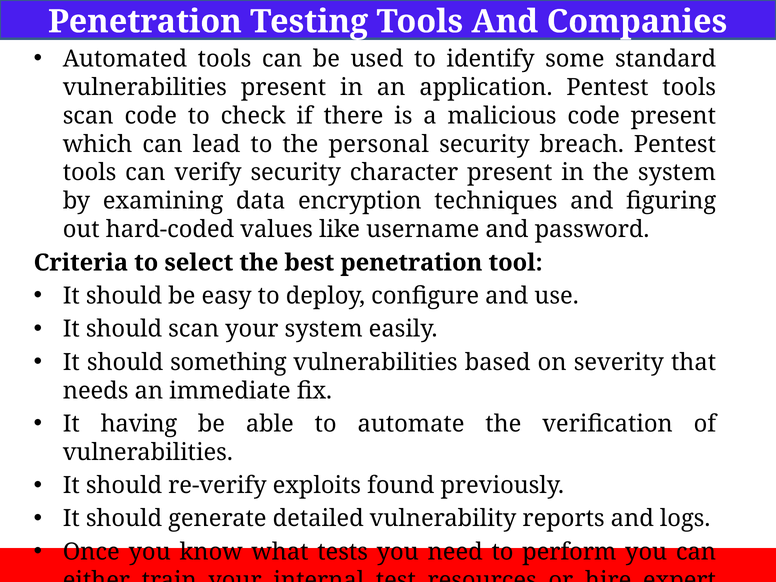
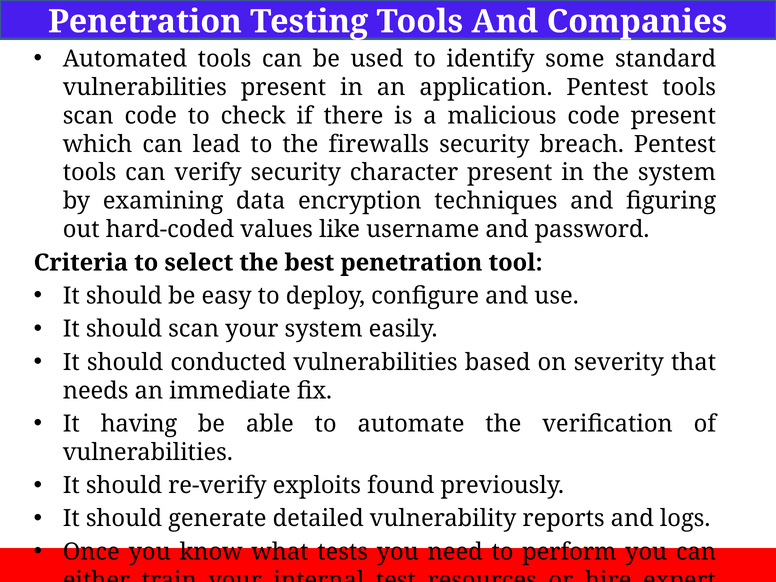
personal: personal -> firewalls (379, 144)
something: something -> conducted (228, 362)
